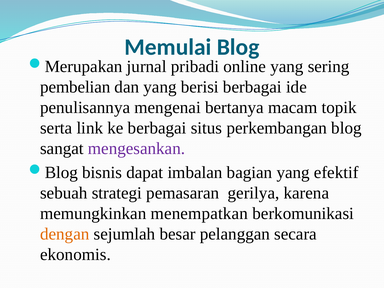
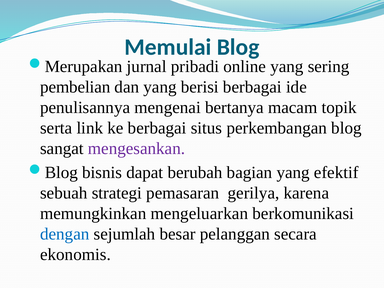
imbalan: imbalan -> berubah (195, 172)
menempatkan: menempatkan -> mengeluarkan (199, 213)
dengan colour: orange -> blue (65, 234)
